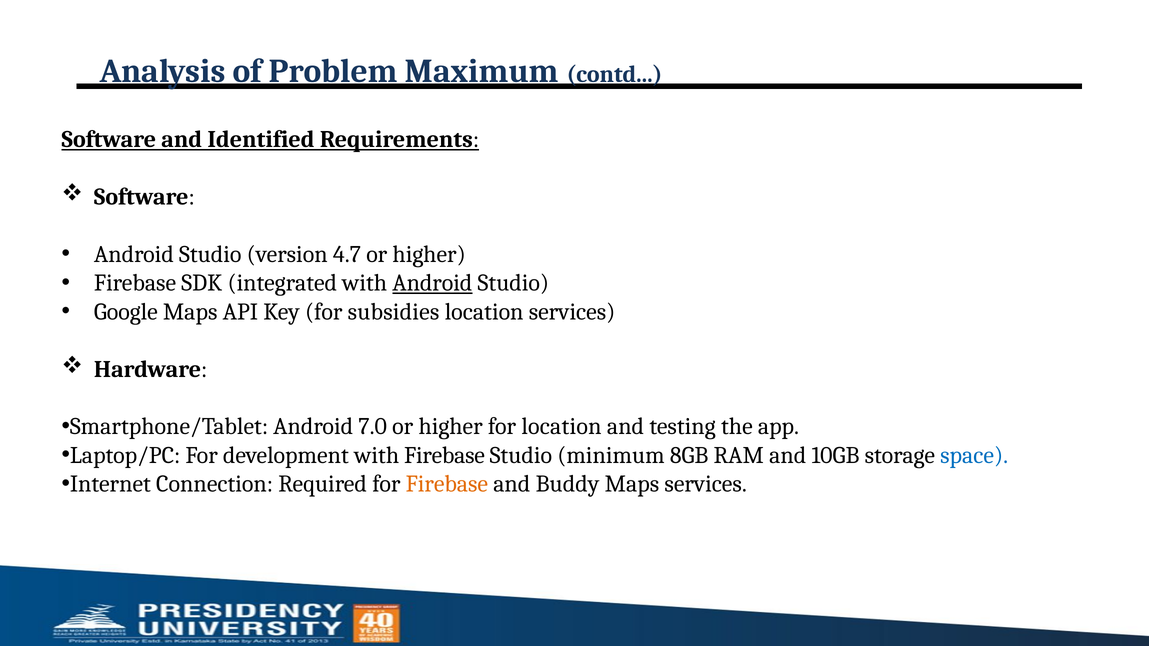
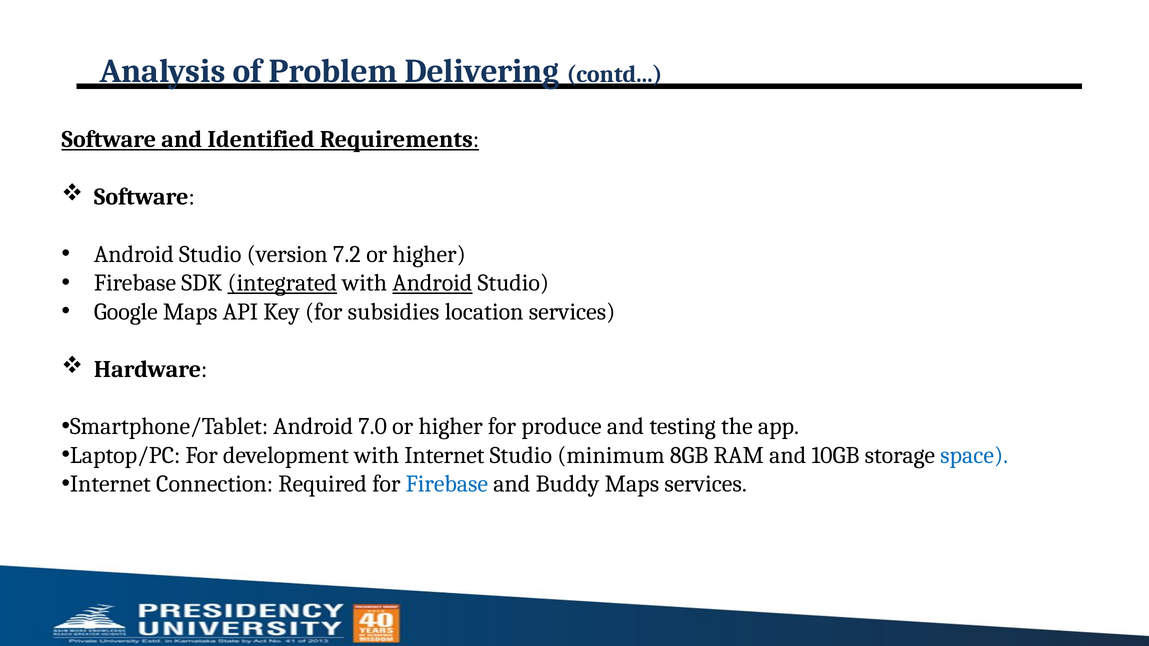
Maximum: Maximum -> Delivering (482, 71)
4.7: 4.7 -> 7.2 (347, 254)
integrated underline: none -> present (282, 283)
for location: location -> produce (562, 427)
with Firebase: Firebase -> Internet (444, 456)
Firebase colour: orange -> blue (447, 484)
